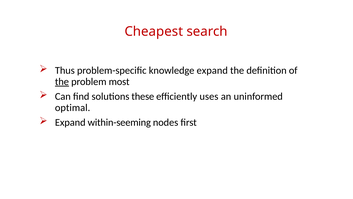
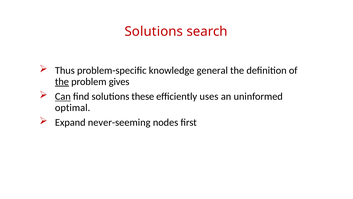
Cheapest: Cheapest -> Solutions (154, 31)
knowledge expand: expand -> general (212, 70)
most: most -> gives (119, 82)
Can underline: none -> present (63, 96)
within-seeming: within-seeming -> never-seeming (119, 122)
